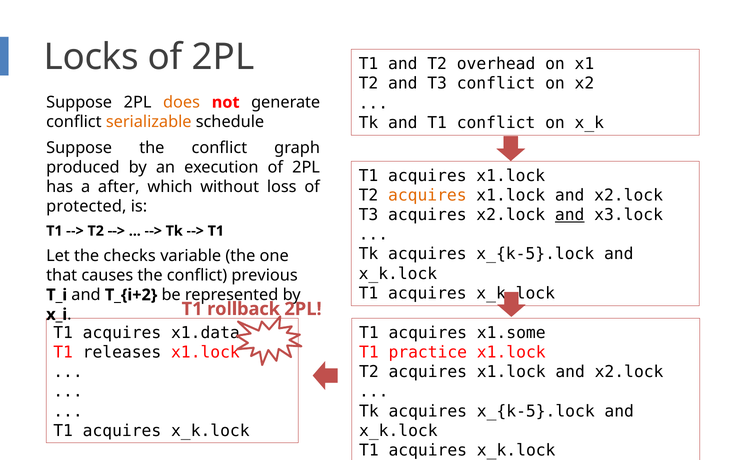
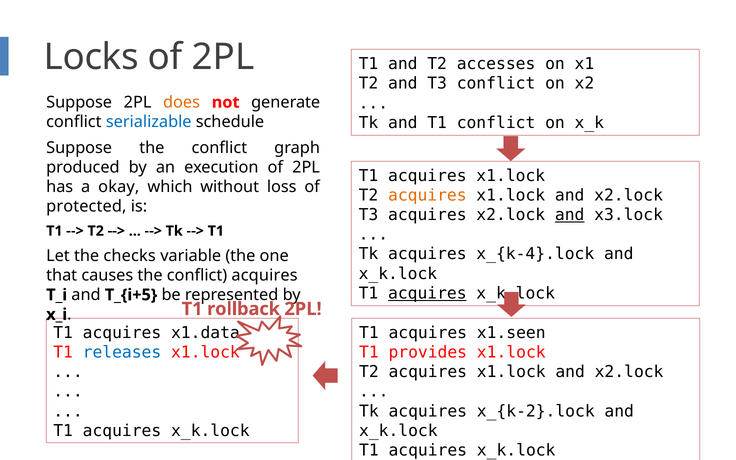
overhead: overhead -> accesses (496, 64)
serializable colour: orange -> blue (149, 122)
after: after -> okay (119, 187)
x_{k-5}.lock: x_{k-5}.lock -> x_{k-4}.lock (535, 254)
conflict previous: previous -> acquires (265, 275)
acquires underline: none -> present (427, 293)
T_{i+2: T_{i+2 -> T_{i+5 (131, 295)
x1.some: x1.some -> x1.seen (511, 333)
releases colour: black -> blue (122, 352)
practice: practice -> provides (428, 352)
x_{k-5}.lock: x_{k-5}.lock -> x_{k-2}.lock (536, 411)
